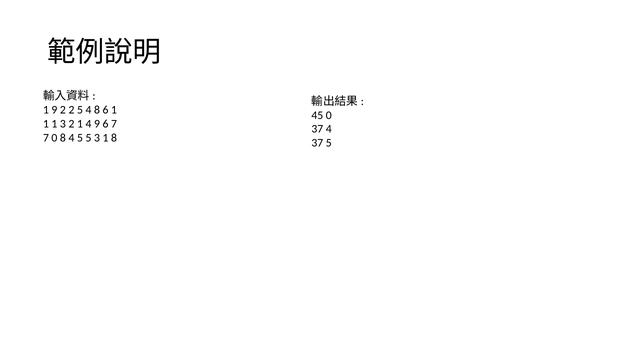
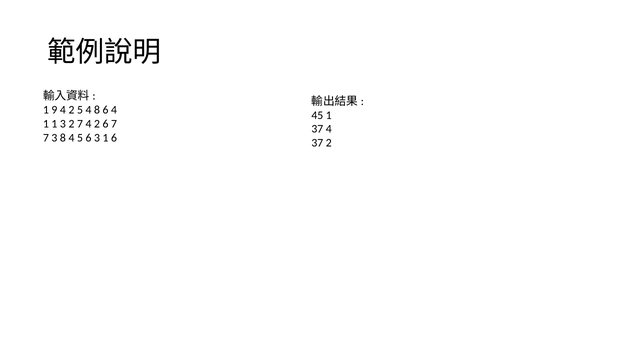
9 2: 2 -> 4 (63, 110)
6 1: 1 -> 4 (114, 110)
45 0: 0 -> 1 (329, 115)
2 1: 1 -> 7 (80, 124)
9: 9 -> 2 (97, 124)
7 0: 0 -> 3 (54, 138)
5 5: 5 -> 6 (88, 138)
1 8: 8 -> 6 (114, 138)
37 5: 5 -> 2 (329, 143)
